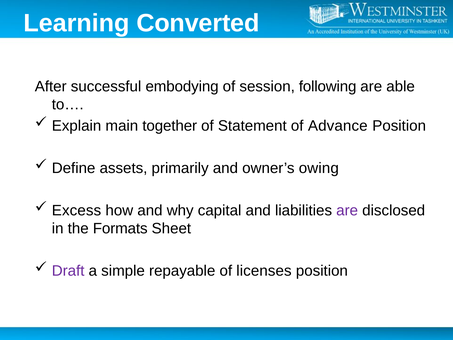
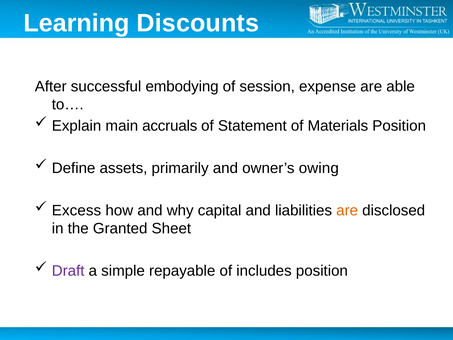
Converted: Converted -> Discounts (198, 23)
following: following -> expense (328, 86)
together: together -> accruals (170, 126)
Advance: Advance -> Materials (338, 126)
are colour: purple -> orange (347, 210)
Formats: Formats -> Granted (120, 228)
licenses: licenses -> includes (264, 271)
